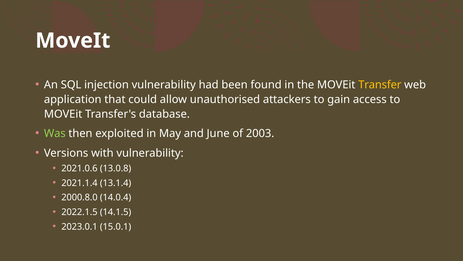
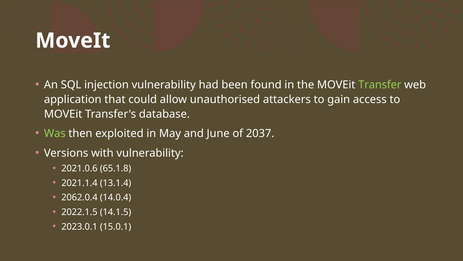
Transfer colour: yellow -> light green (380, 85)
2003: 2003 -> 2037 (260, 133)
13.0.8: 13.0.8 -> 65.1.8 (116, 168)
2000.8.0: 2000.8.0 -> 2062.0.4 (79, 197)
